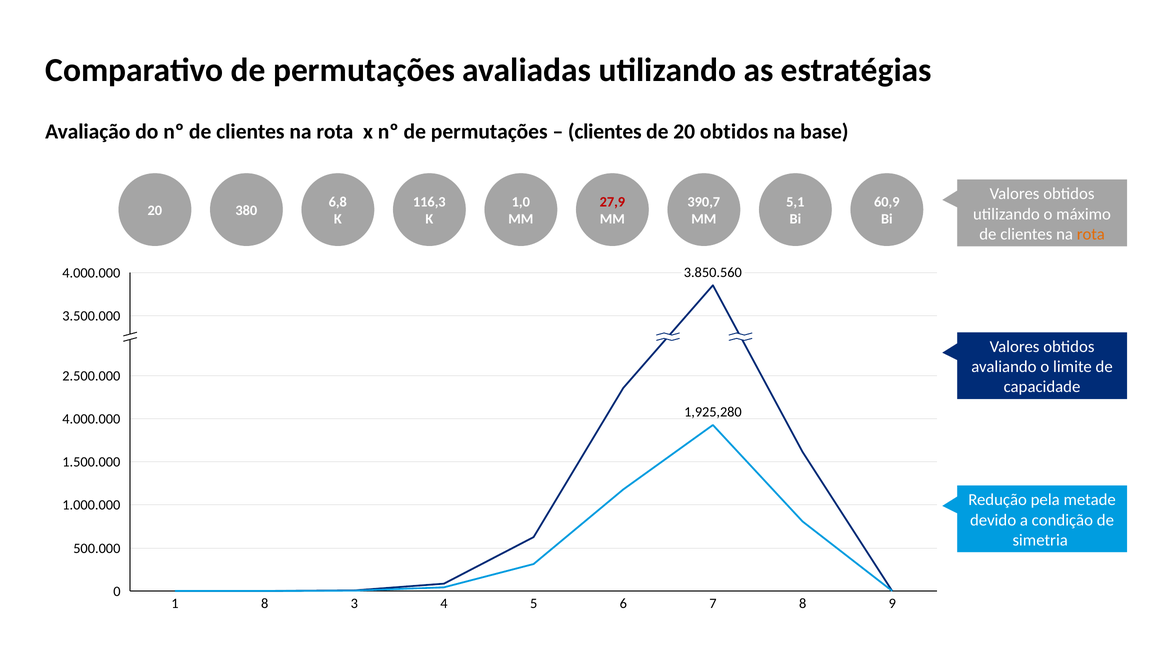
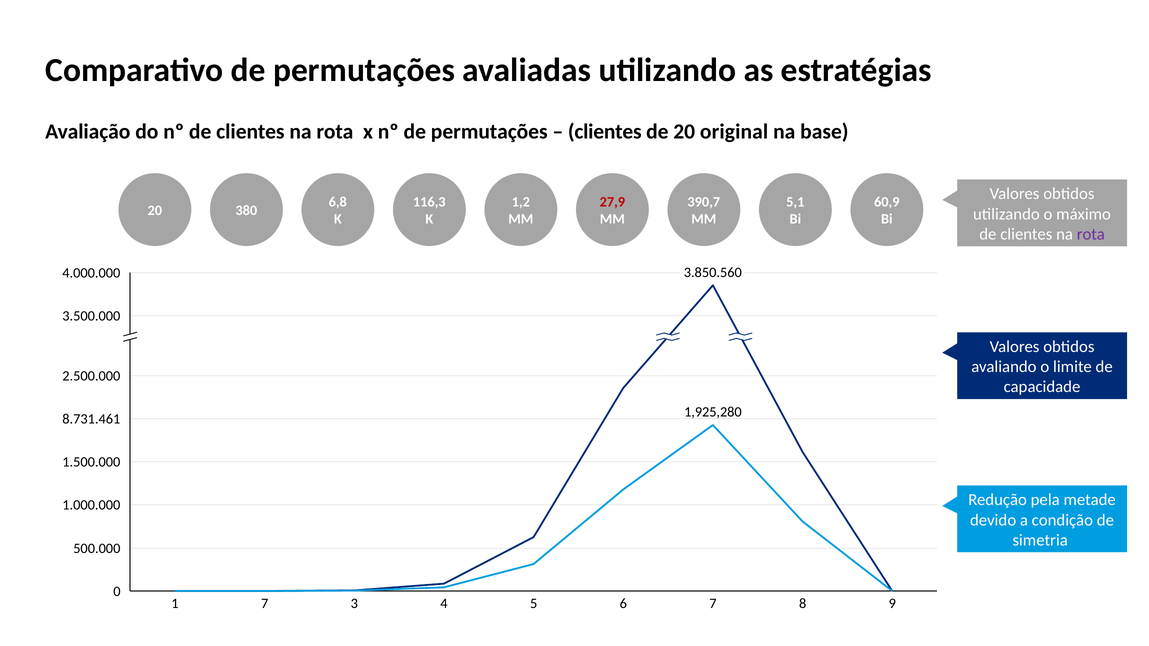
20 obtidos: obtidos -> original (734, 132)
1,0: 1,0 -> 1,2 (521, 202)
rota colour: orange -> purple (1091, 234)
4.000.000: 4.000.000 -> 8.731.461 (91, 419)
1 8: 8 -> 7 (265, 604)
